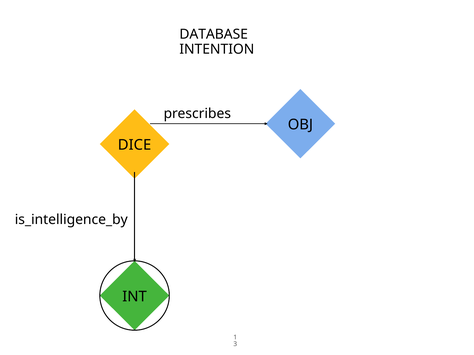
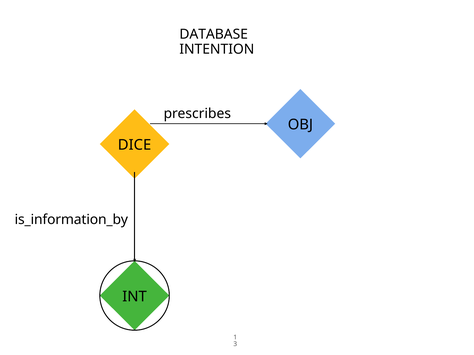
is_intelligence_by: is_intelligence_by -> is_information_by (71, 220)
